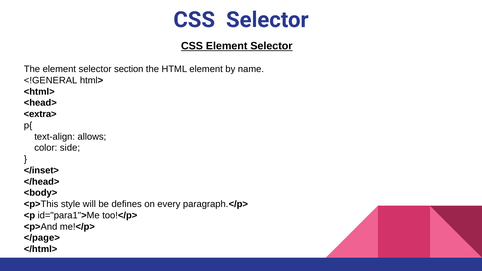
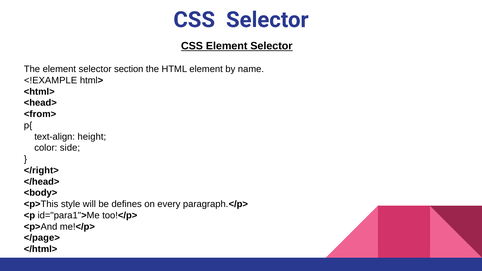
<!GENERAL: <!GENERAL -> <!EXAMPLE (51, 80)
<extra>: <extra> -> <from> (40, 114)
allows: allows -> height (92, 137)
</inset>: </inset> -> </right> (41, 170)
